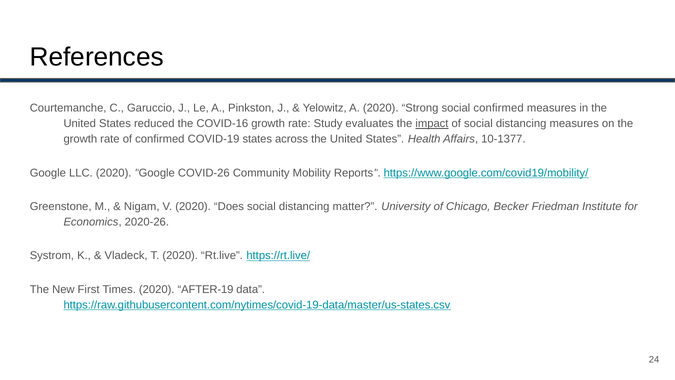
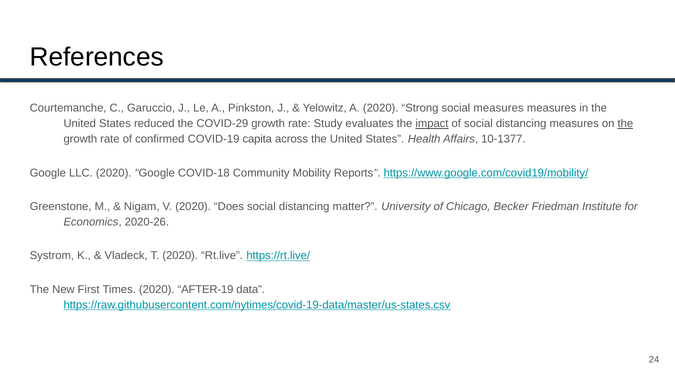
social confirmed: confirmed -> measures (499, 108)
COVID-16: COVID-16 -> COVID-29 (222, 124)
the underline: none -> present (625, 124)
COVID-19 states: states -> capita (257, 139)
COVID-26: COVID-26 -> COVID-18 (204, 173)
